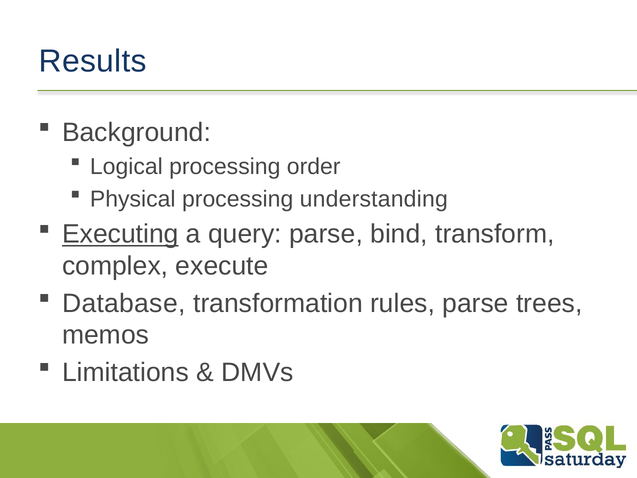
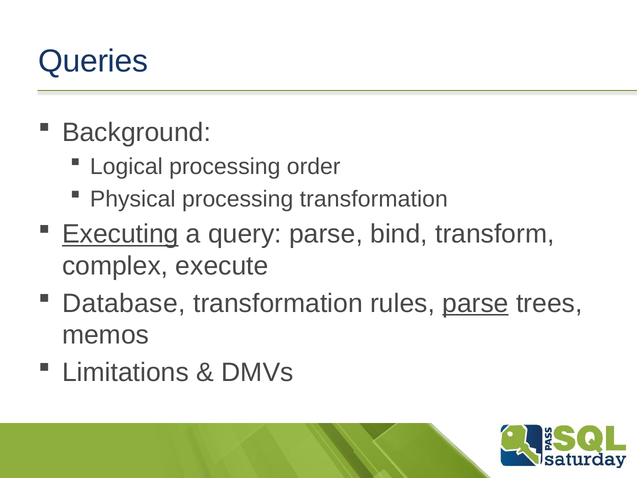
Results: Results -> Queries (93, 61)
processing understanding: understanding -> transformation (374, 199)
parse underline: none -> present (476, 303)
